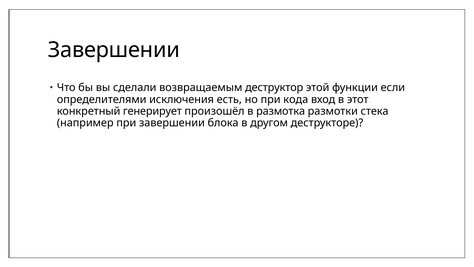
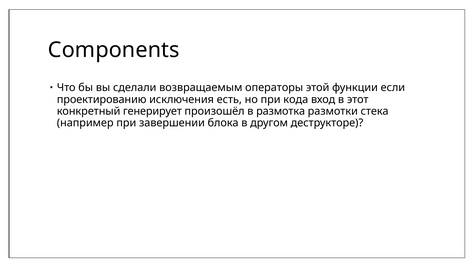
Завершении: Завершении -> Components (114, 50)
деструктор: деструктор -> операторы (274, 88)
определителями: определителями -> проектированию (102, 99)
